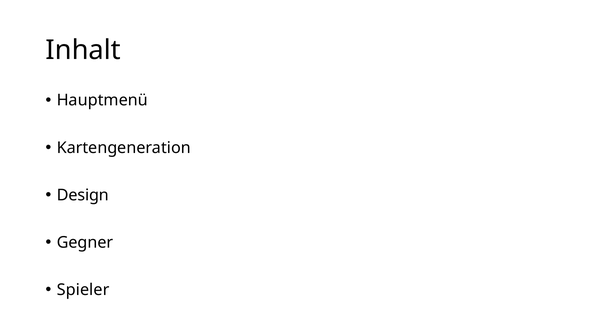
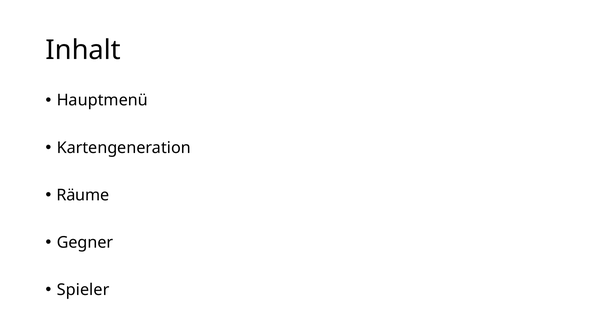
Design: Design -> Räume (83, 195)
